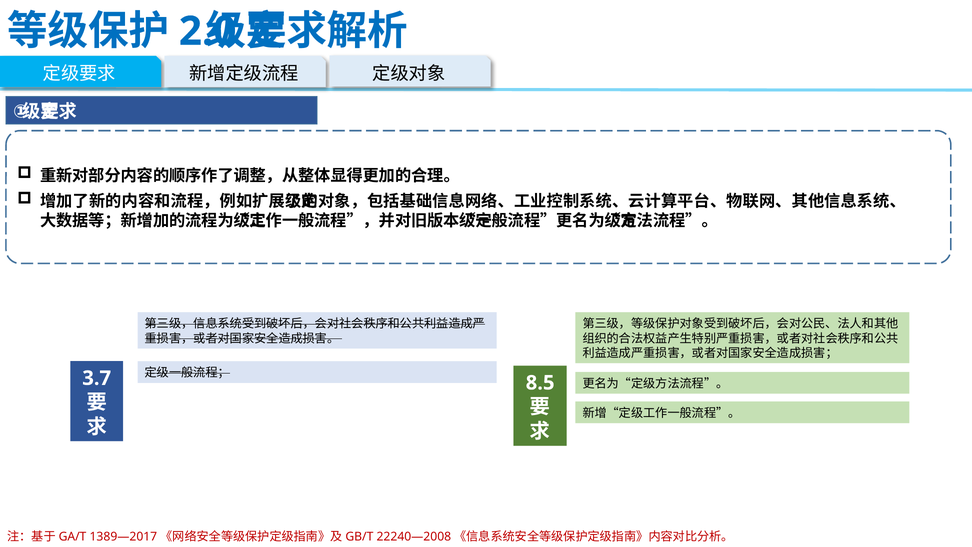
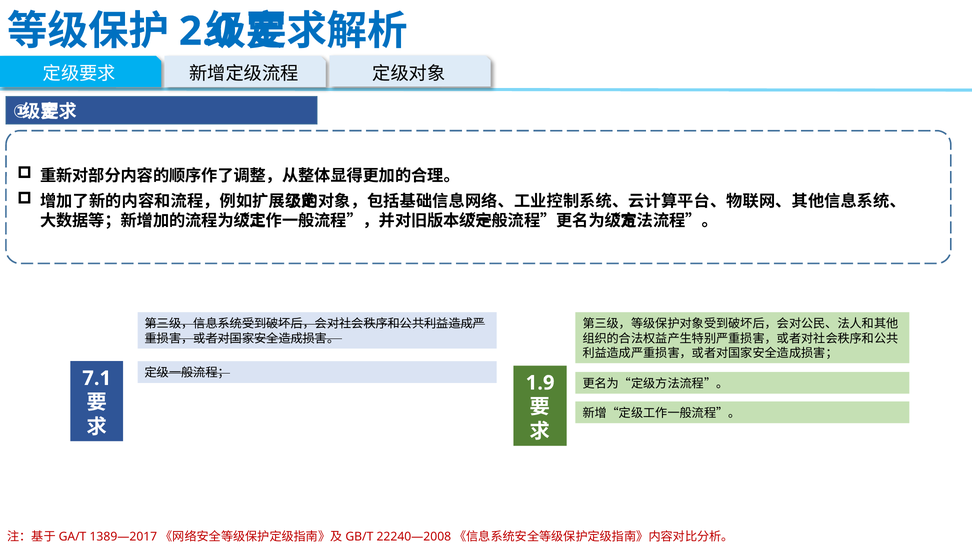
3.7: 3.7 -> 7.1 (97, 378)
8.5: 8.5 -> 1.9 (540, 383)
